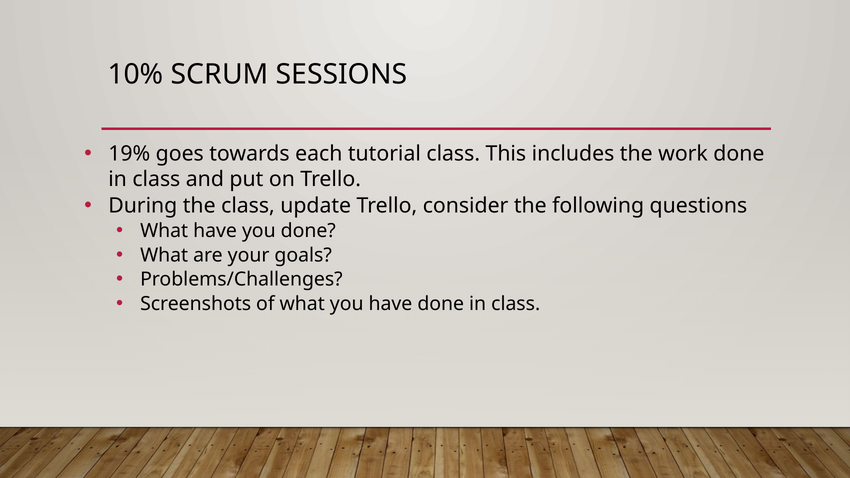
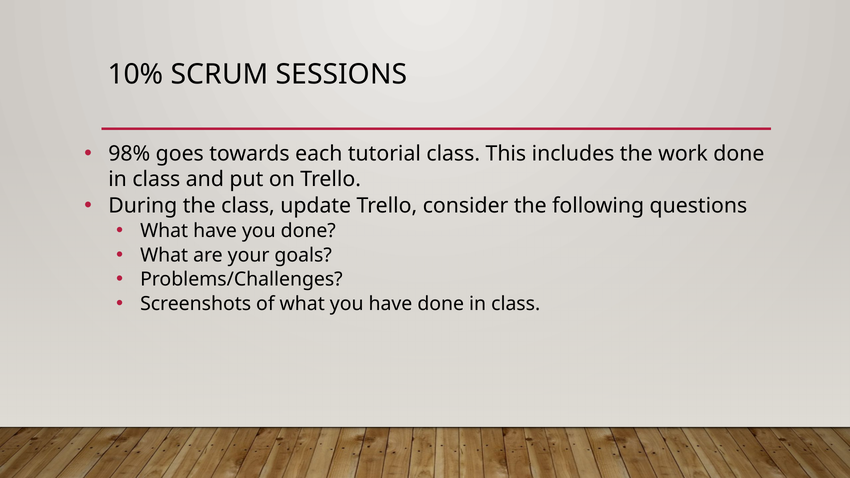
19%: 19% -> 98% (129, 154)
